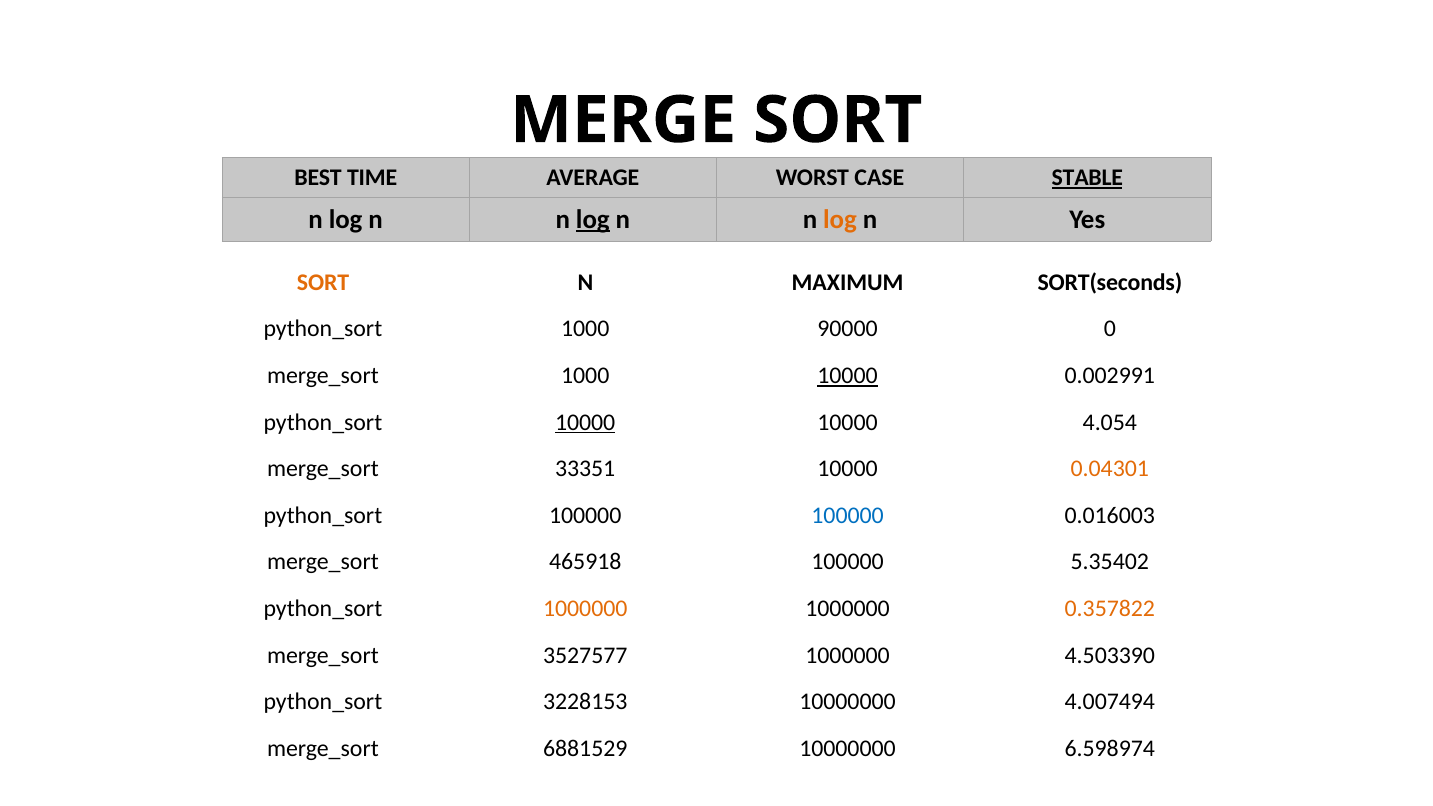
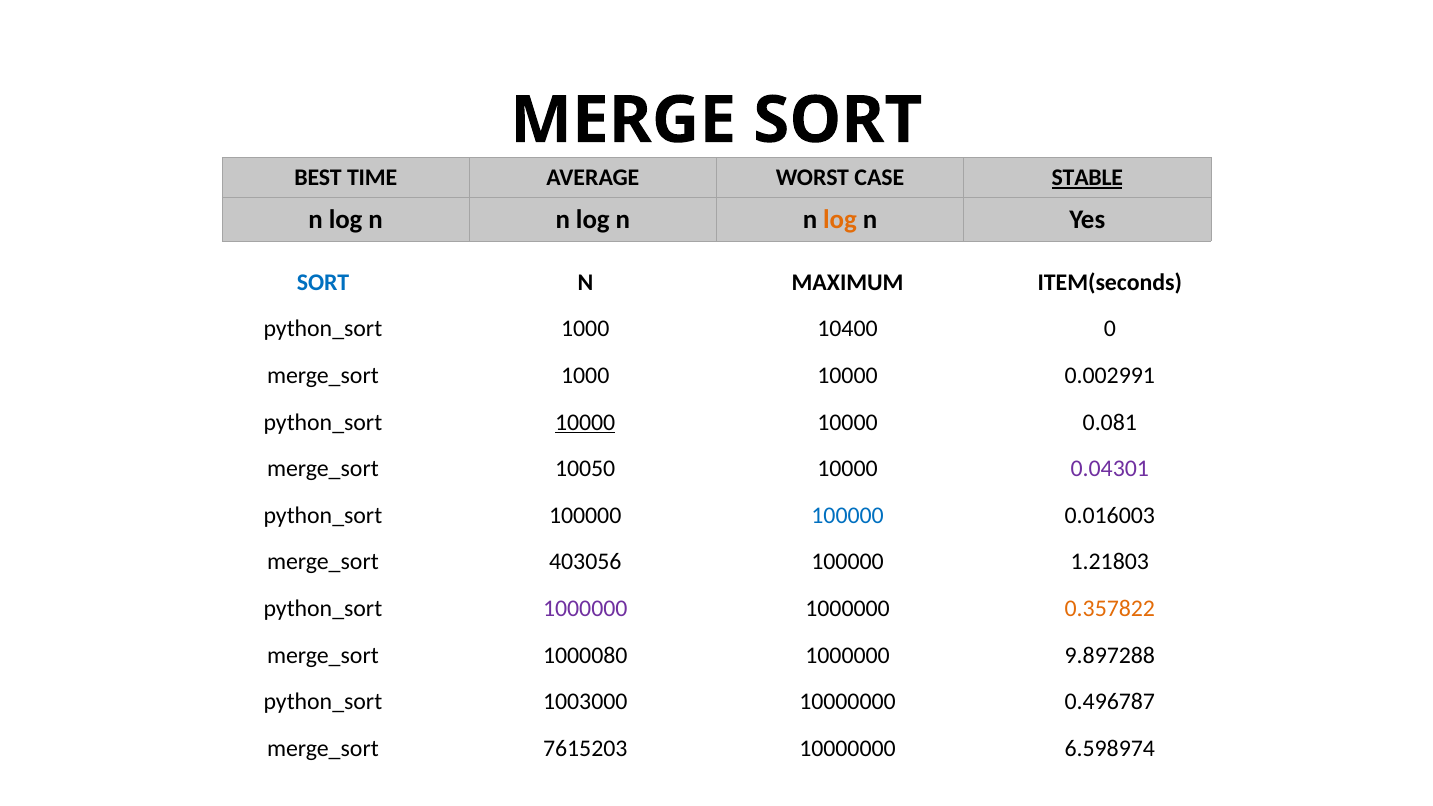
log underline: present -> none (593, 220)
SORT colour: orange -> blue (323, 282)
SORT(seconds: SORT(seconds -> ITEM(seconds (1110, 282)
90000: 90000 -> 10400 (848, 329)
10000 underline: present -> none (848, 376)
4.054: 4.054 -> 0.081 (1110, 422)
33351: 33351 -> 10050 (585, 469)
0.04301 colour: orange -> purple (1110, 469)
465918: 465918 -> 403056 (585, 562)
5.35402: 5.35402 -> 1.21803 (1110, 562)
1000000 colour: orange -> purple (585, 609)
3527577: 3527577 -> 1000080 (585, 655)
4.503390: 4.503390 -> 9.897288 (1110, 655)
3228153: 3228153 -> 1003000 (585, 702)
4.007494: 4.007494 -> 0.496787 (1110, 702)
6881529: 6881529 -> 7615203 (585, 749)
